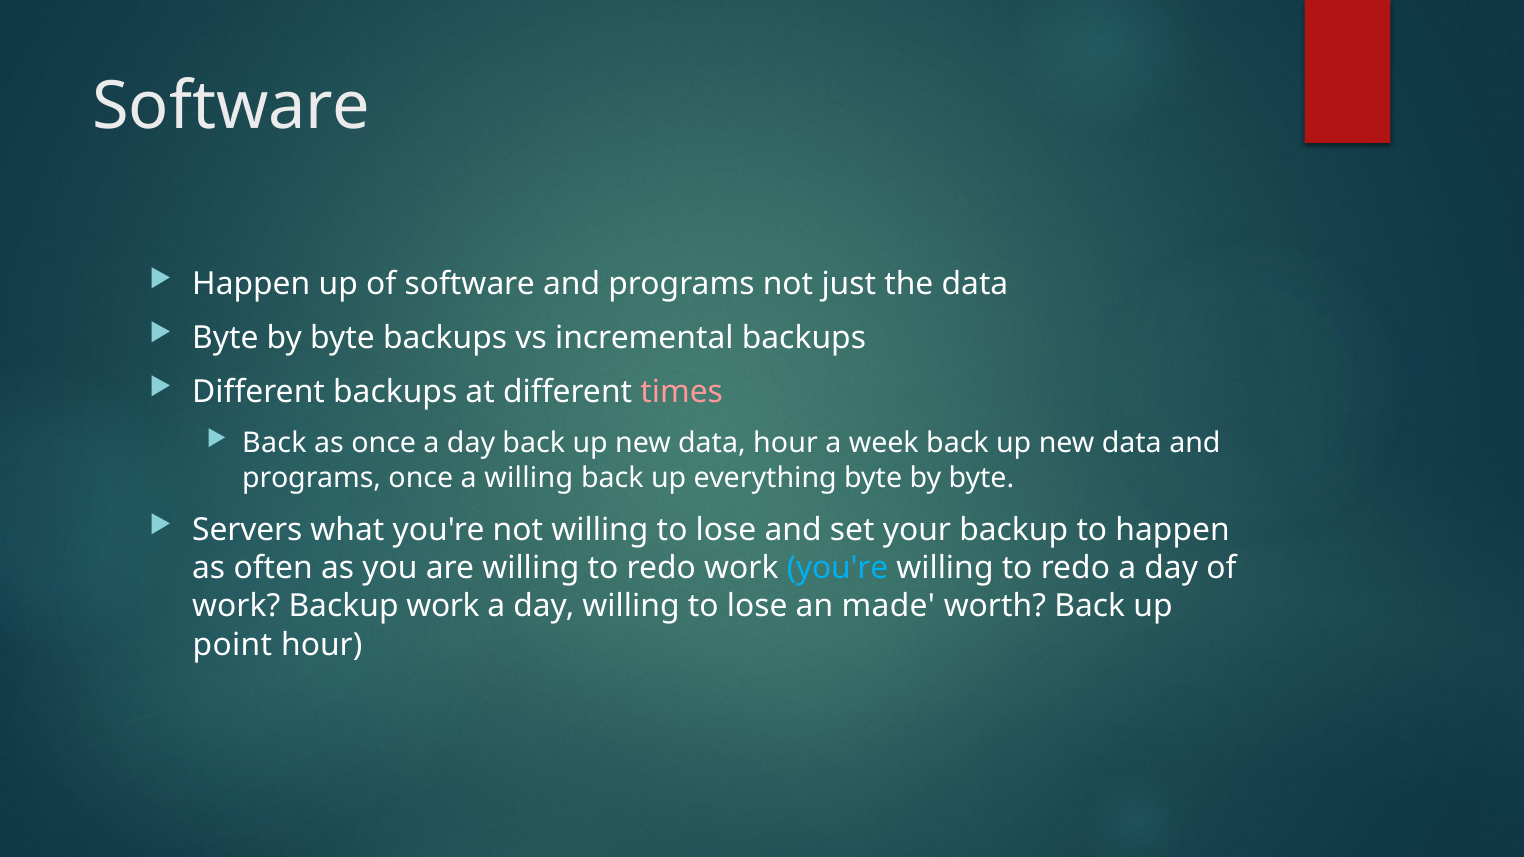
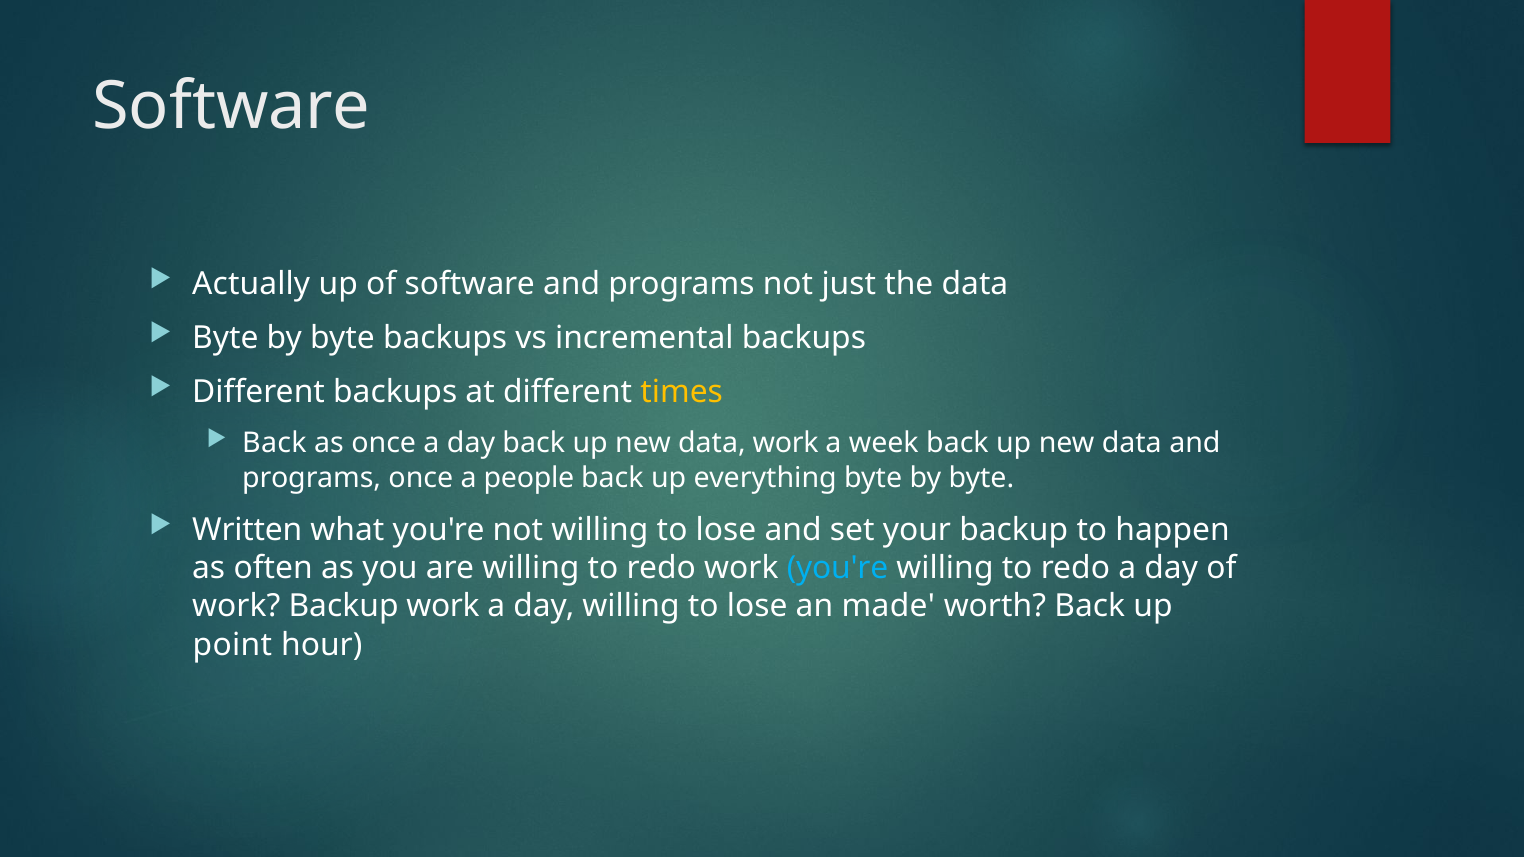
Happen: Happen -> Actually (251, 284)
times colour: pink -> yellow (682, 392)
data hour: hour -> work (786, 444)
a willing: willing -> people (529, 478)
Servers: Servers -> Written (247, 530)
